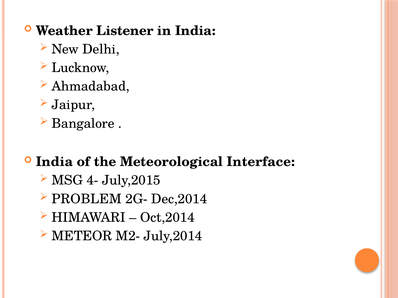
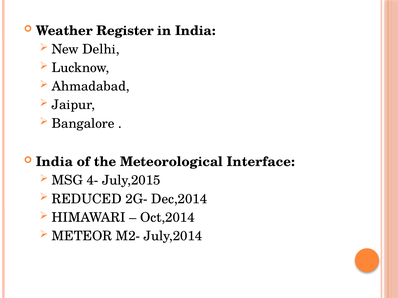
Listener: Listener -> Register (125, 31)
PROBLEM: PROBLEM -> REDUCED (87, 199)
